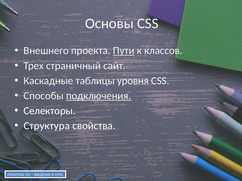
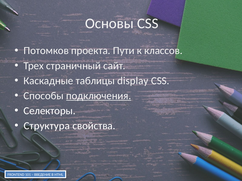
Внешнего: Внешнего -> Потомков (46, 51)
Пути underline: present -> none (124, 51)
уровня: уровня -> display (133, 81)
